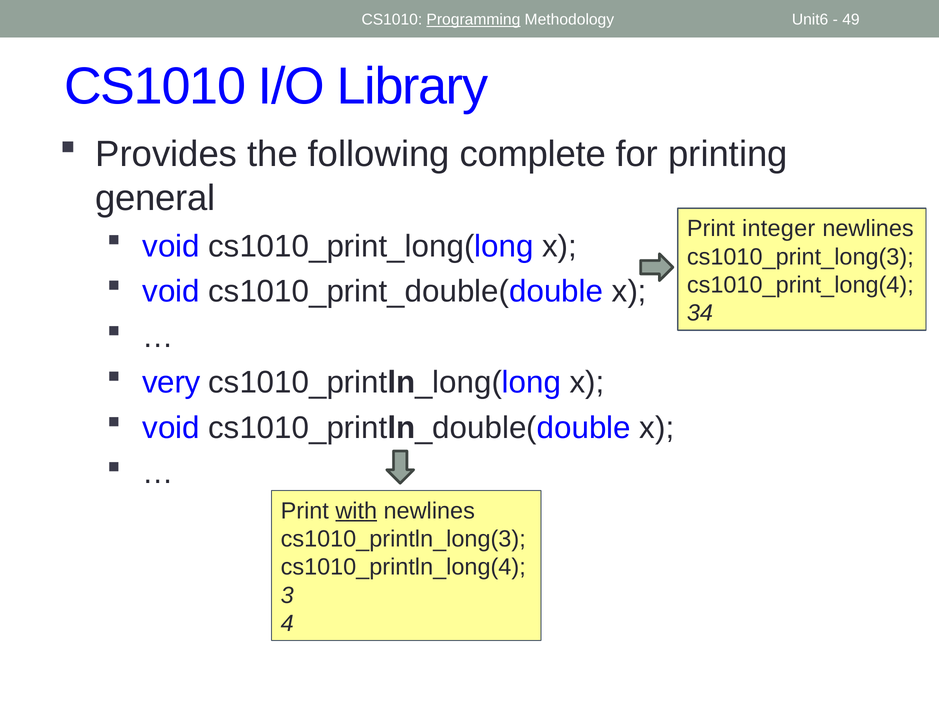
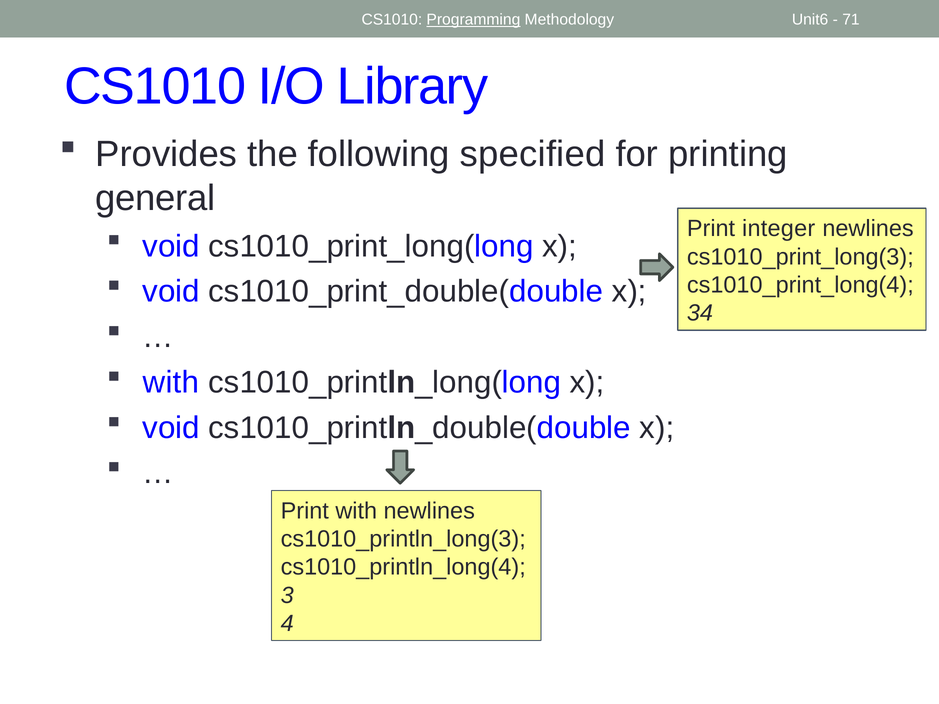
49: 49 -> 71 (851, 20)
complete: complete -> specified (533, 154)
very: very -> with (171, 383)
with underline: present -> none (356, 511)
